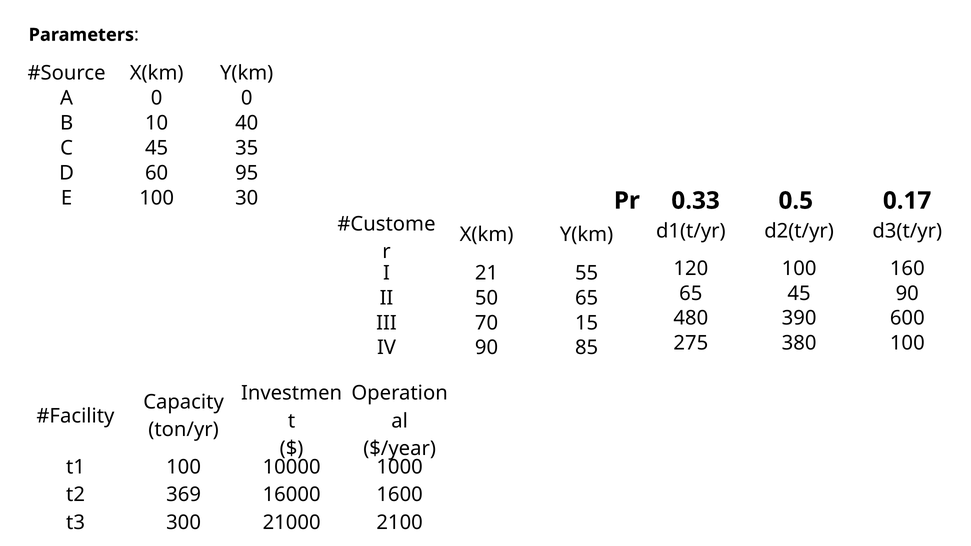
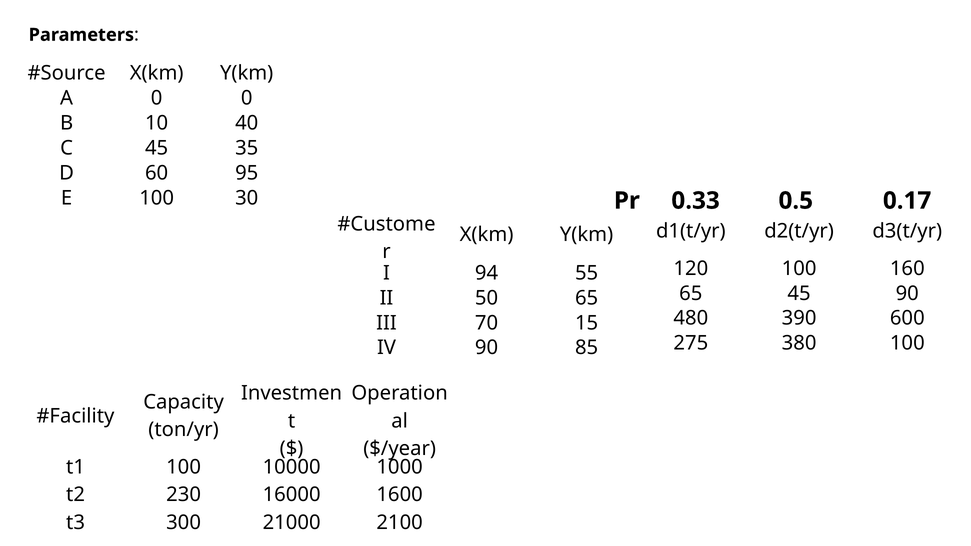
21: 21 -> 94 (487, 273)
369: 369 -> 230 (184, 495)
